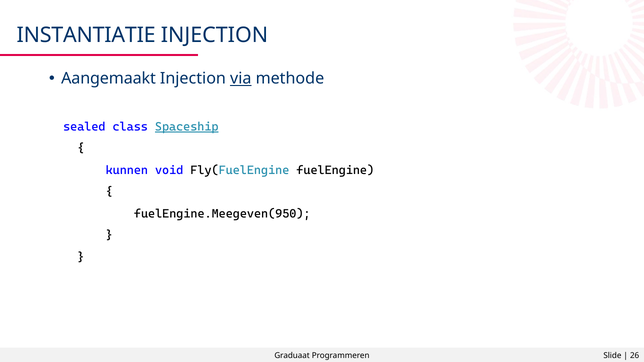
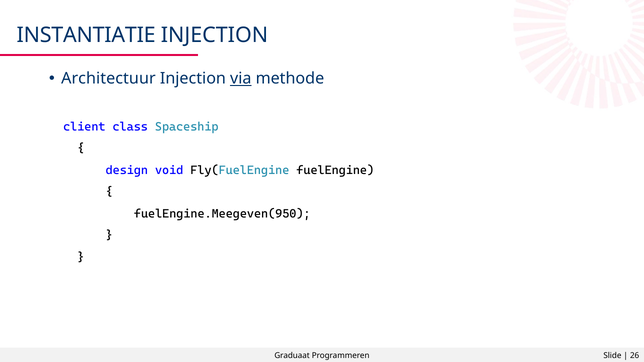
Aangemaakt: Aangemaakt -> Architectuur (108, 79)
sealed: sealed -> client (84, 127)
Spaceship underline: present -> none (187, 127)
kunnen: kunnen -> design (127, 170)
